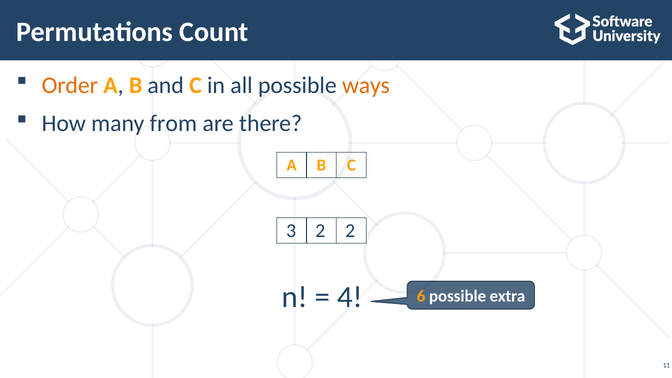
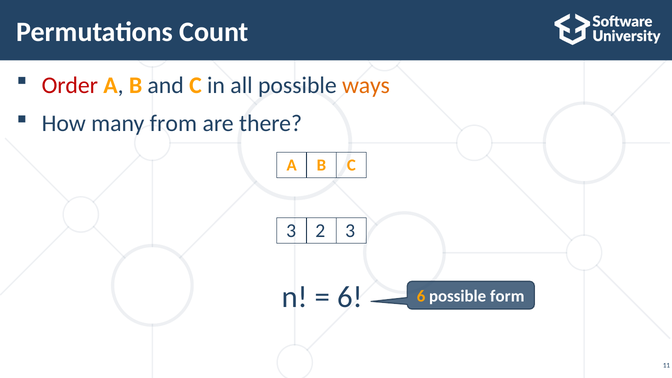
Order colour: orange -> red (70, 85)
2 2: 2 -> 3 (350, 231)
4: 4 -> 6 (350, 297)
extra: extra -> form (507, 296)
